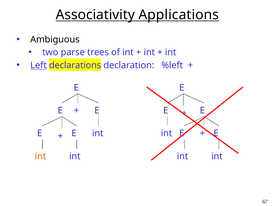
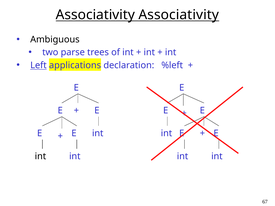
Associativity Applications: Applications -> Associativity (179, 15)
declarations: declarations -> applications (75, 65)
int colour: orange -> black (40, 156)
